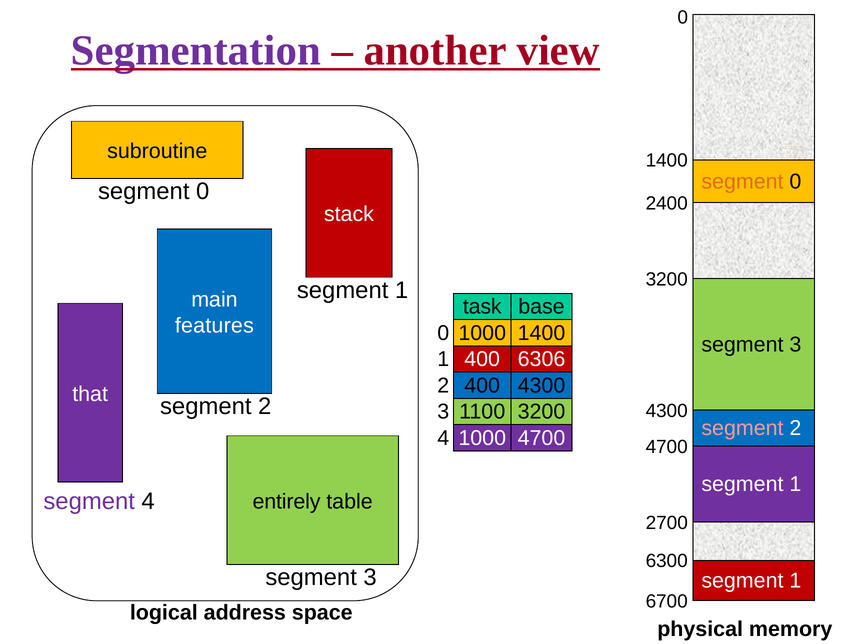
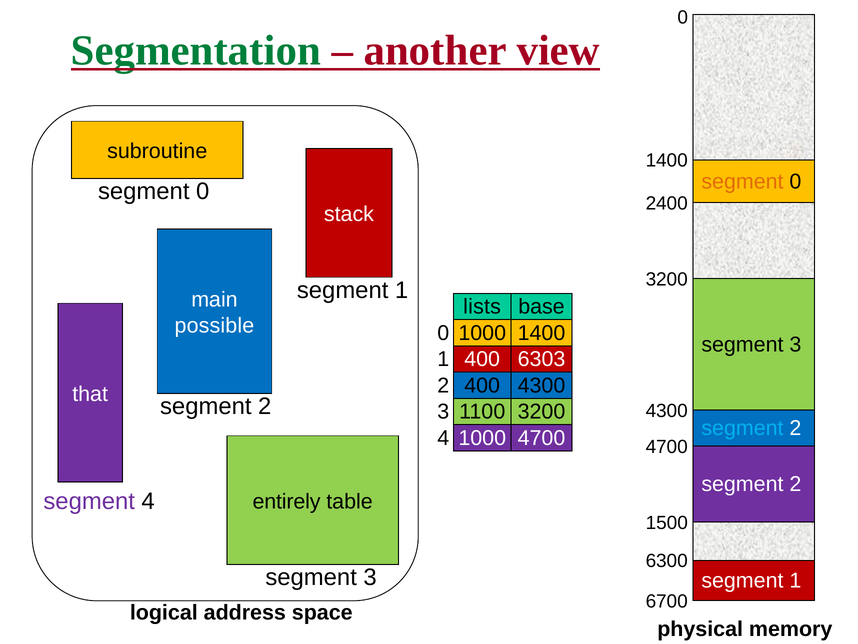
Segmentation colour: purple -> green (196, 50)
task: task -> lists (482, 307)
features: features -> possible (214, 325)
6306: 6306 -> 6303 (542, 359)
segment colour: pink -> light blue (742, 428)
1: 1 -> 2 (795, 484)
2700: 2700 -> 1500 (667, 522)
